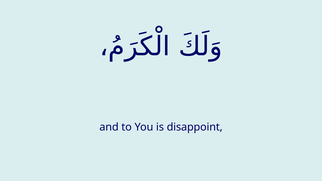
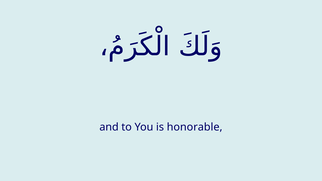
disappoint: disappoint -> honorable (195, 127)
